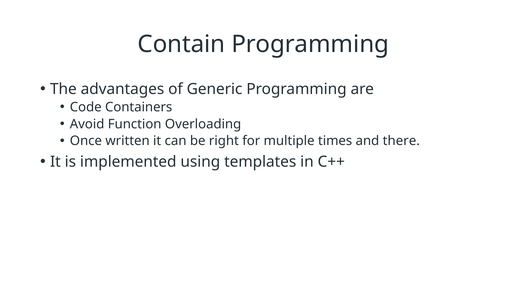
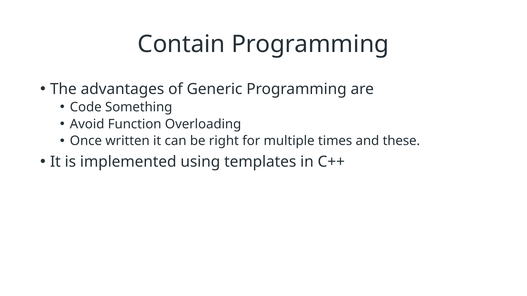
Containers: Containers -> Something (139, 107)
there: there -> these (401, 141)
